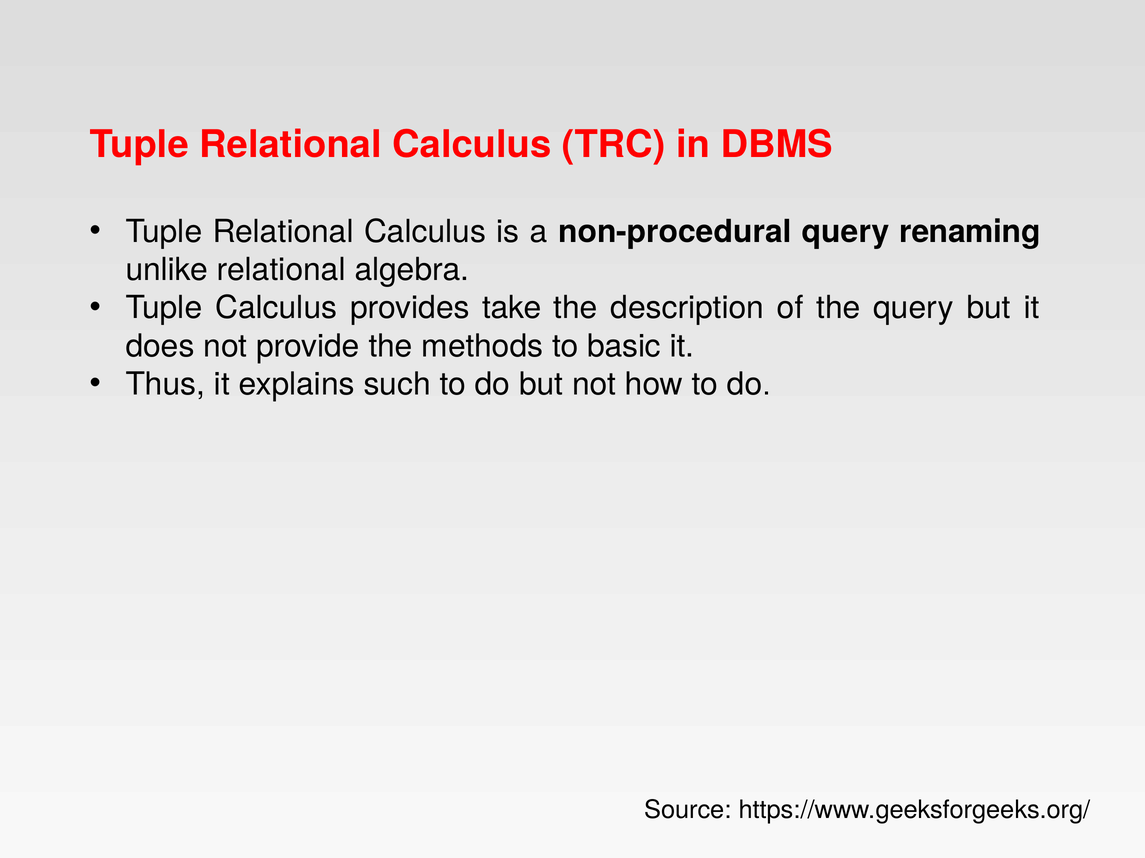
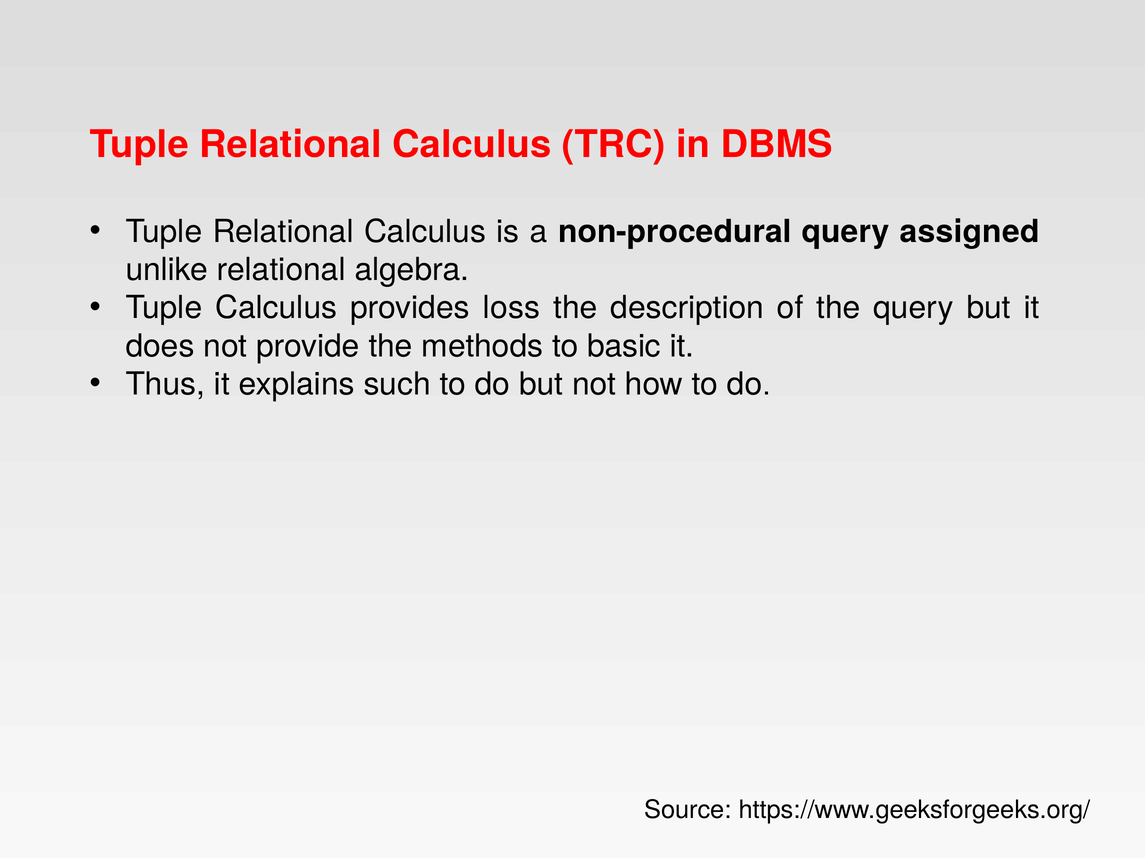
renaming: renaming -> assigned (970, 232)
take: take -> loss (511, 308)
